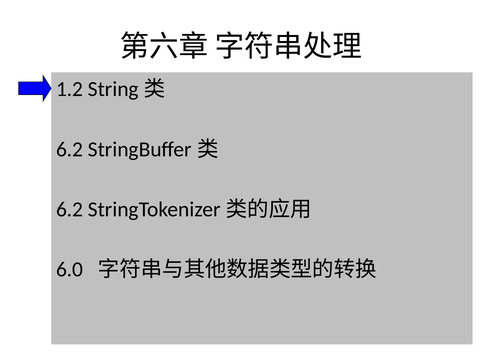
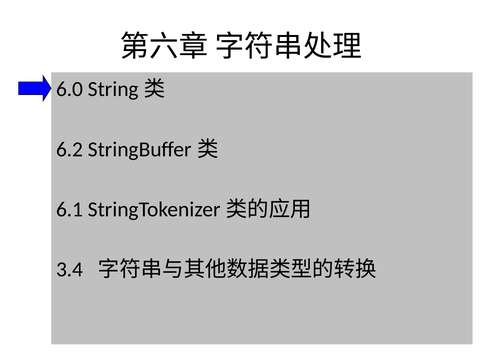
1.2: 1.2 -> 6.0 (70, 89)
6.2: 6.2 -> 6.1 (70, 209)
6.0: 6.0 -> 3.4 (70, 269)
